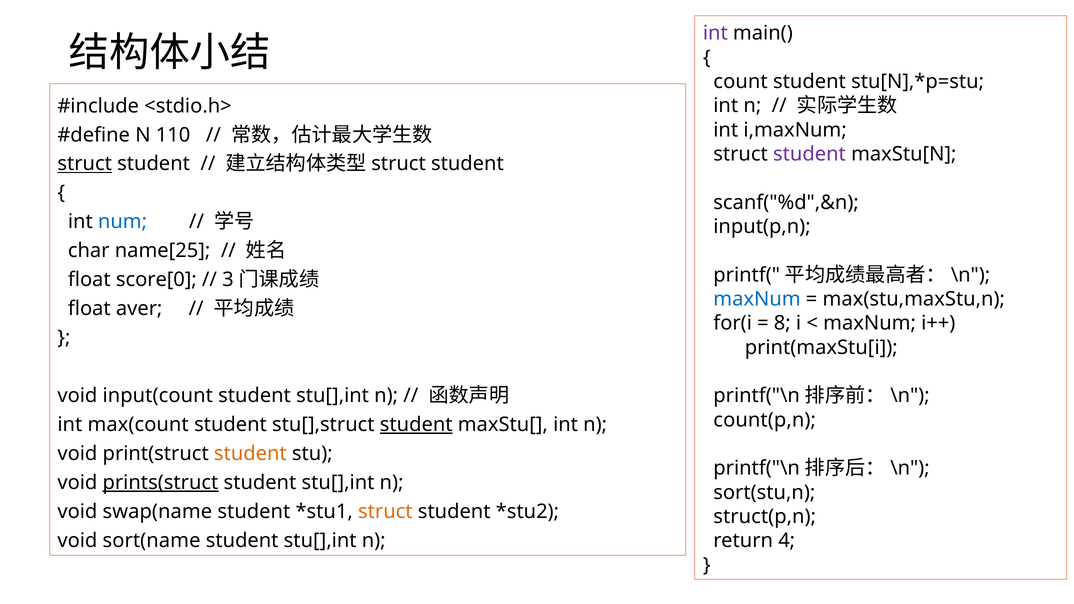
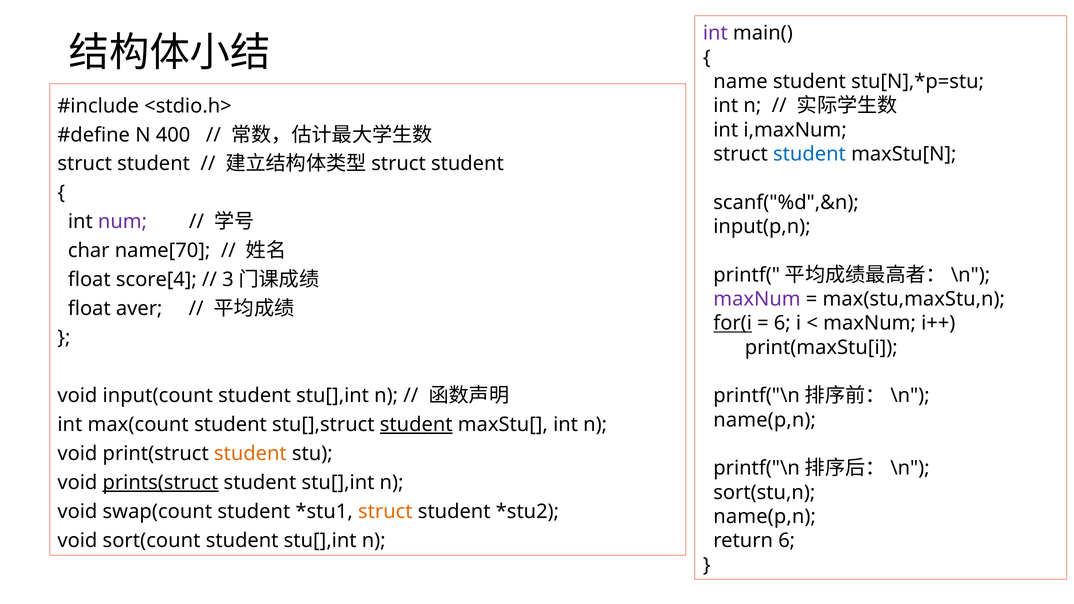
count: count -> name (741, 82)
110: 110 -> 400 (173, 135)
student colour: purple -> blue (809, 154)
struct underline: present -> none (85, 164)
num colour: blue -> purple (123, 222)
name[25: name[25 -> name[70 (163, 251)
score[0: score[0 -> score[4 (156, 280)
maxNum colour: blue -> purple (757, 299)
for(i underline: none -> present (733, 323)
8: 8 -> 6 (782, 323)
count(p,n: count(p,n -> name(p,n (765, 420)
swap(name: swap(name -> swap(count (157, 512)
struct(p,n: struct(p,n -> name(p,n (765, 517)
sort(name: sort(name -> sort(count (152, 541)
return 4: 4 -> 6 (787, 541)
